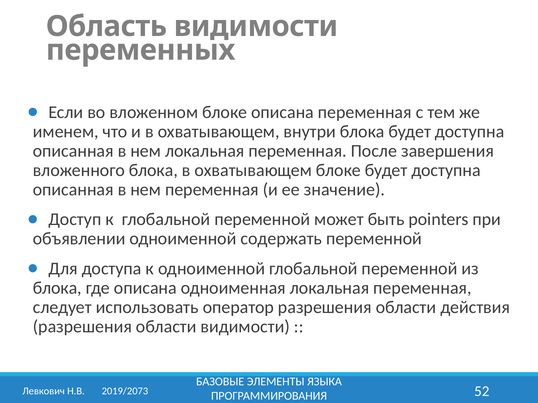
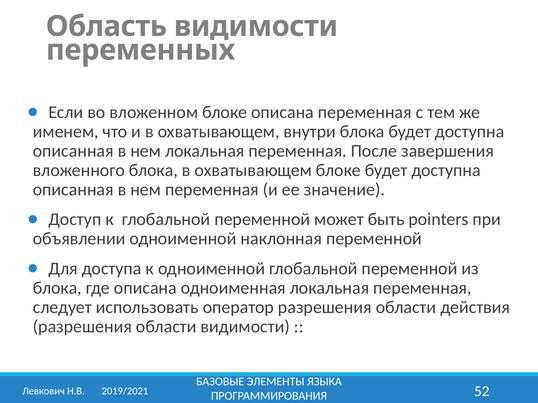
содержать: содержать -> наклонная (281, 239)
2019/2073: 2019/2073 -> 2019/2021 (125, 392)
